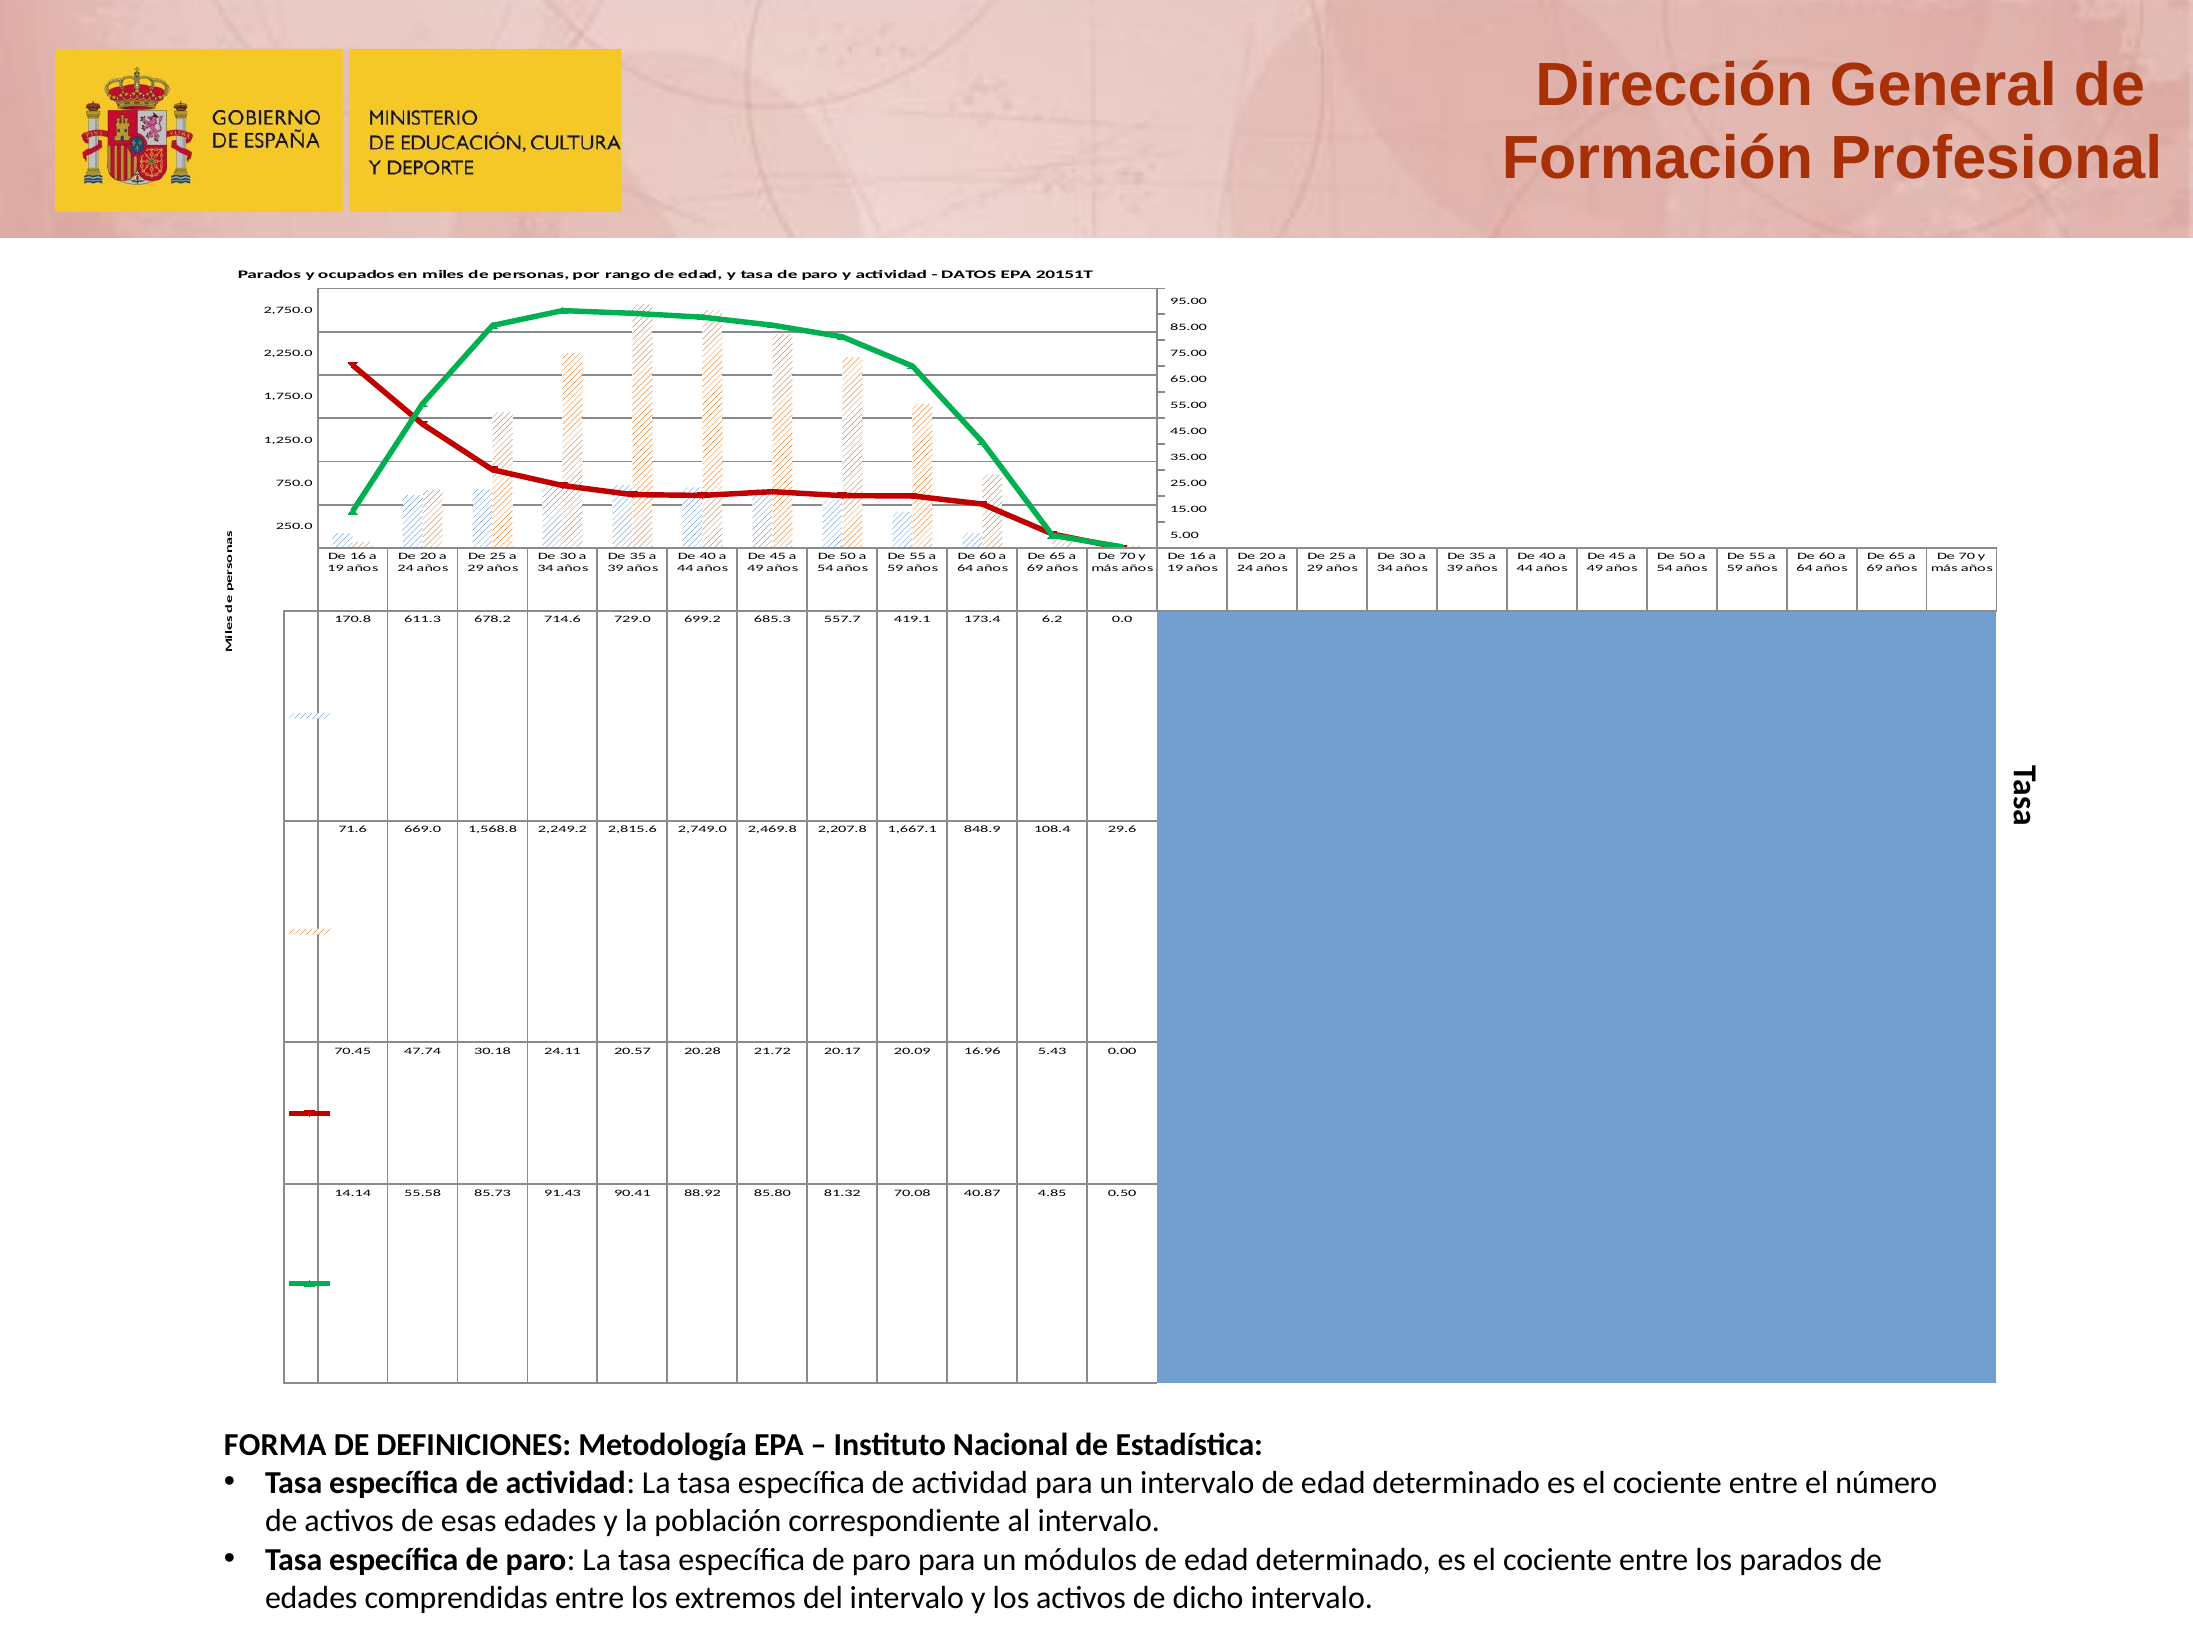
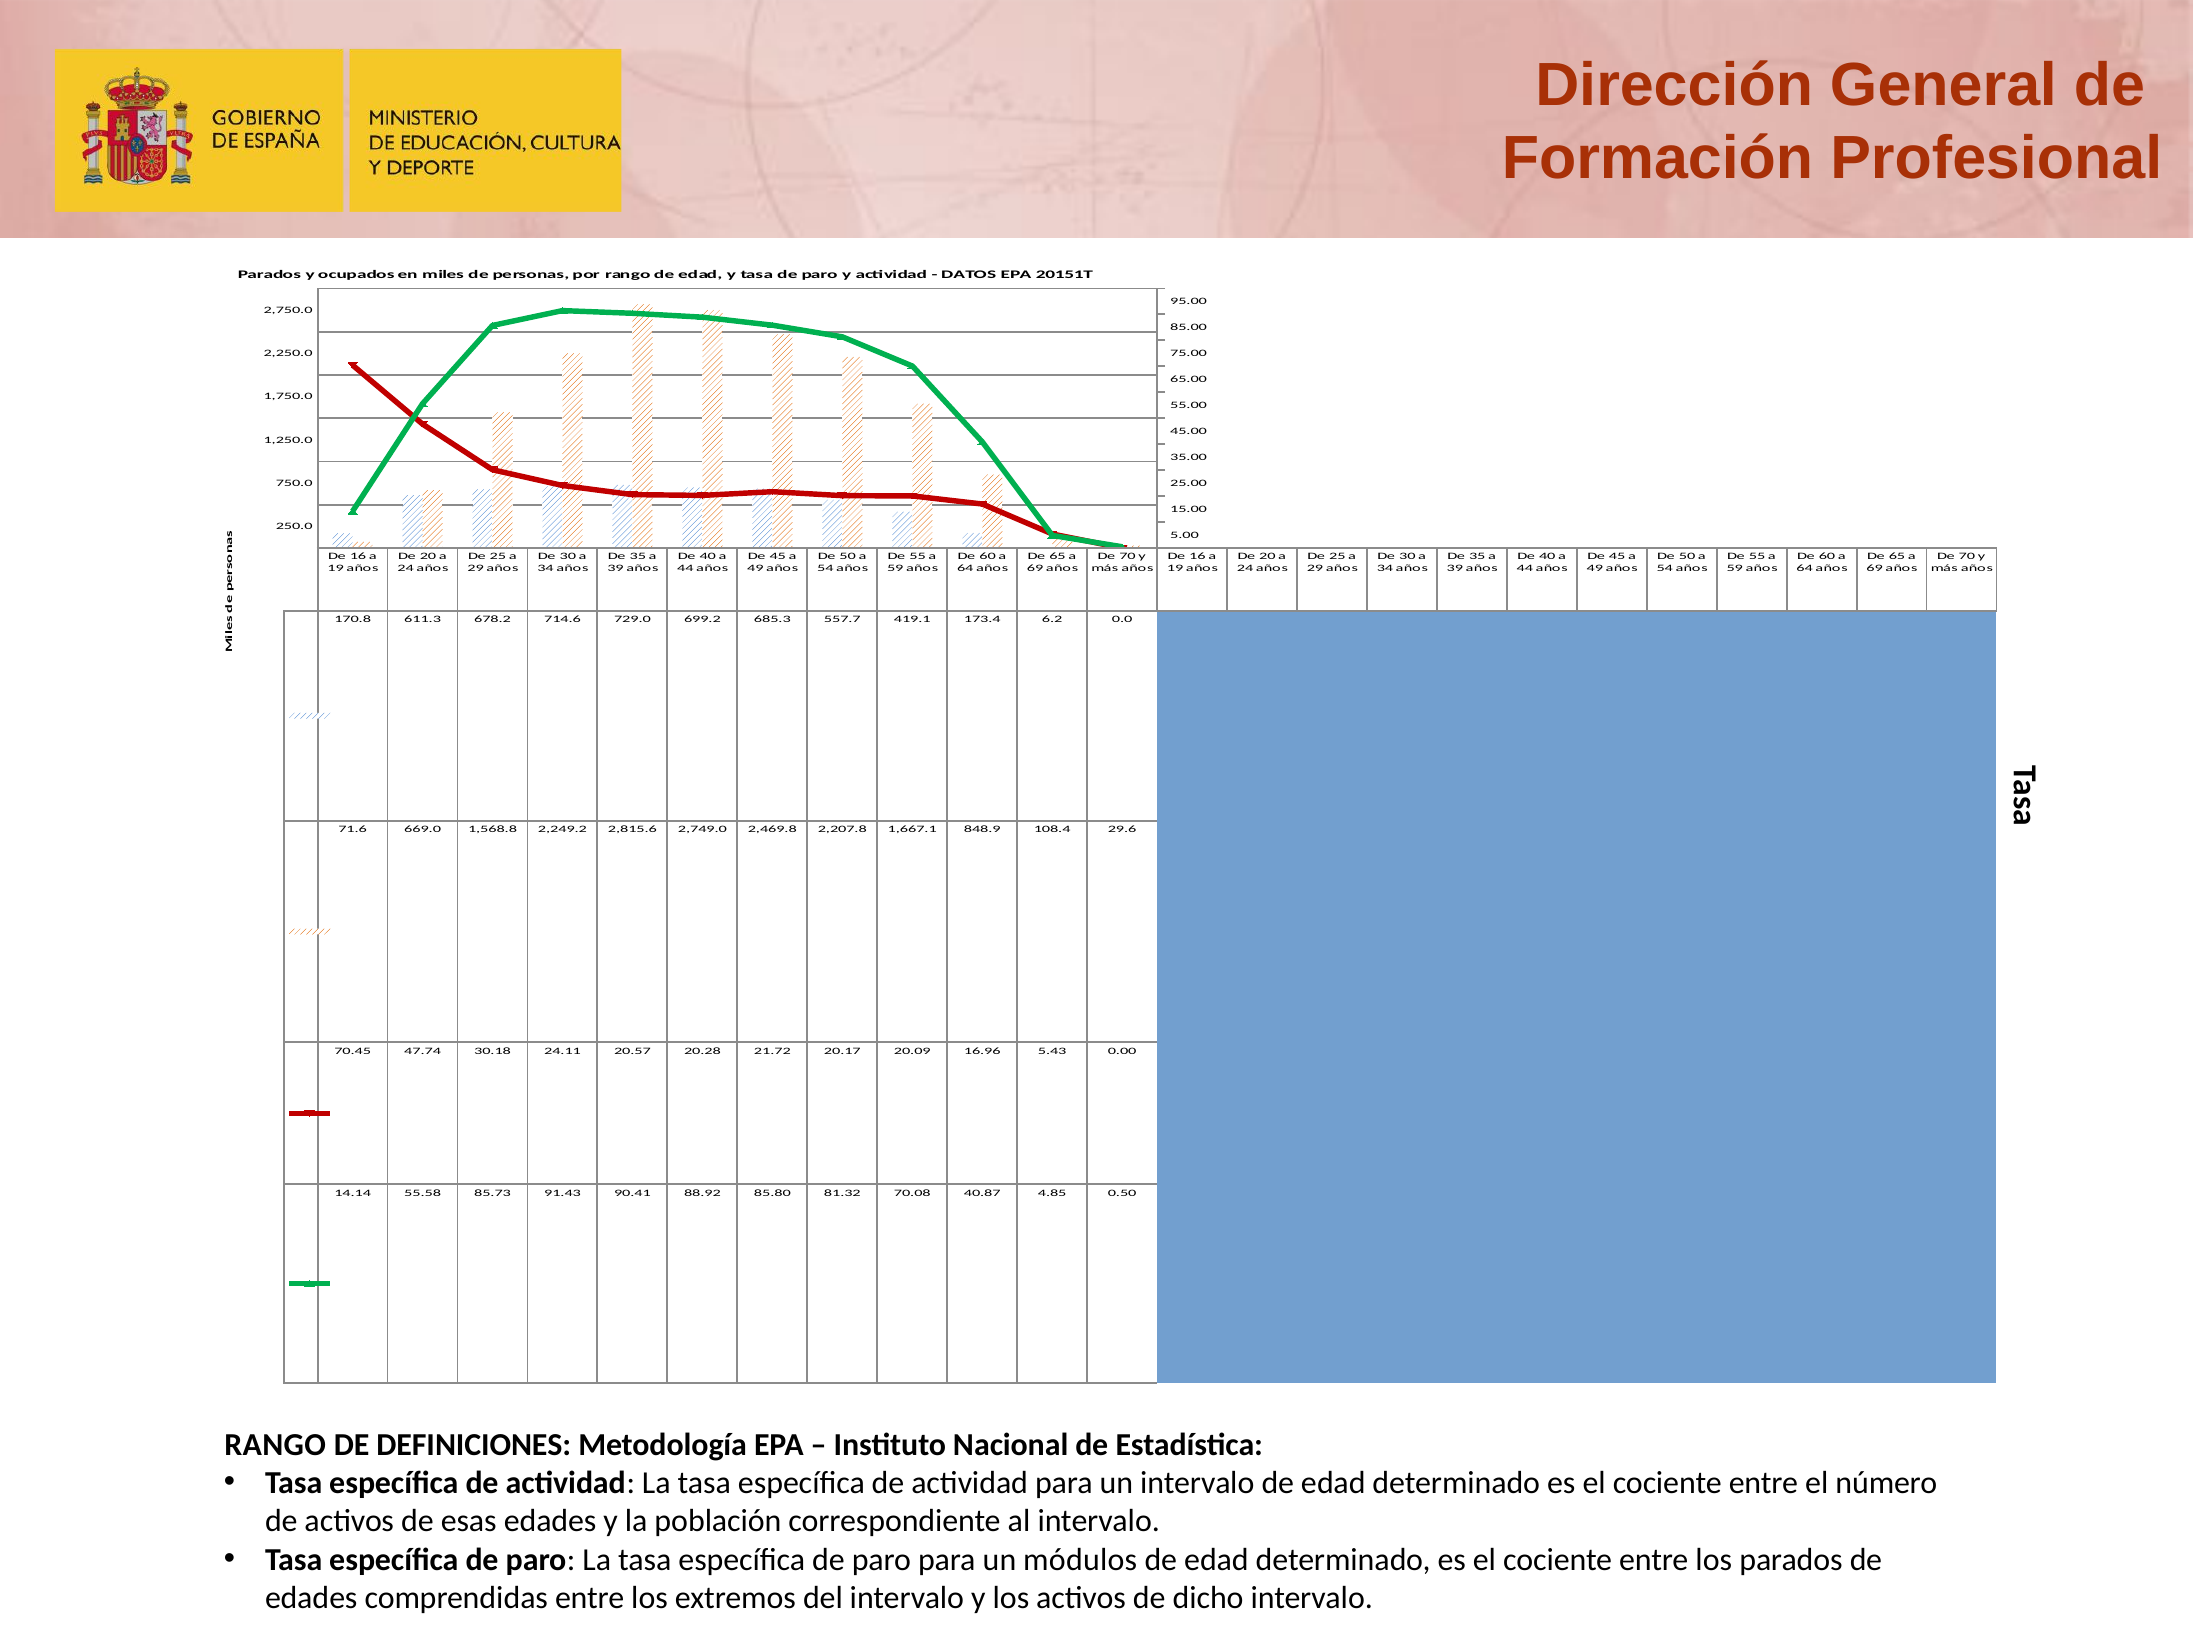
FORMA: FORMA -> RANGO (275, 1444)
